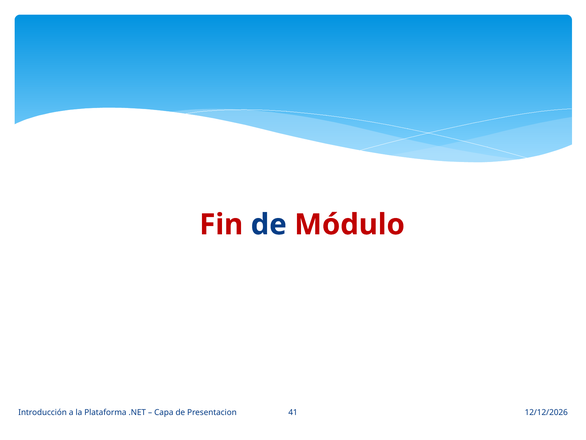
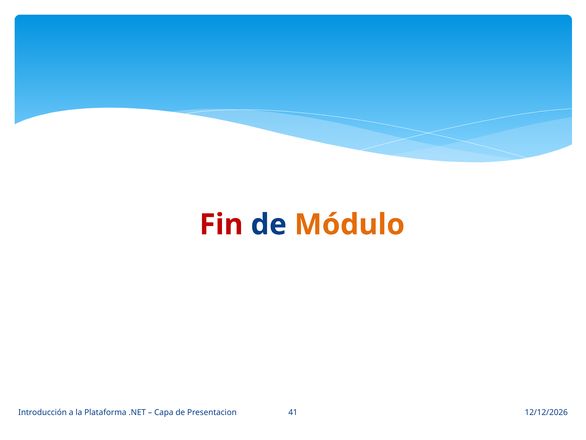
Módulo colour: red -> orange (350, 224)
